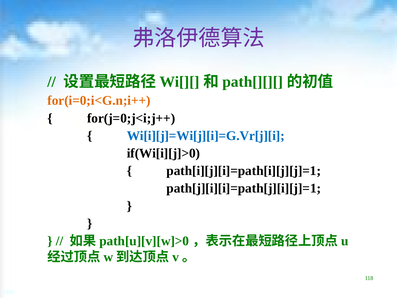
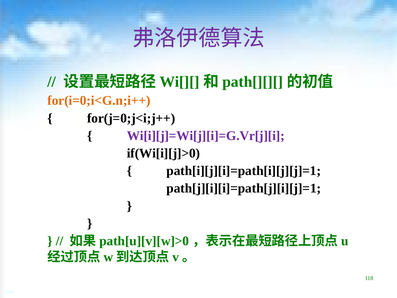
Wi[i][j]=Wi[j][i]=G.Vr[j][i colour: blue -> purple (206, 136)
